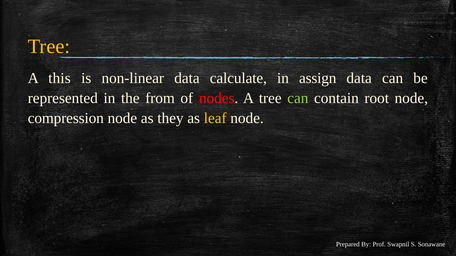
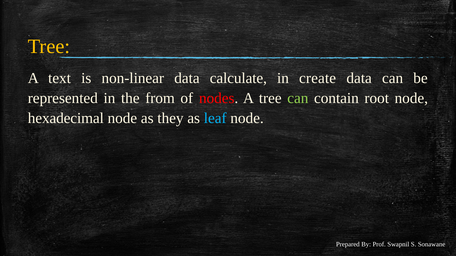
this: this -> text (60, 78)
assign: assign -> create (318, 78)
compression: compression -> hexadecimal (66, 118)
leaf colour: yellow -> light blue (215, 118)
